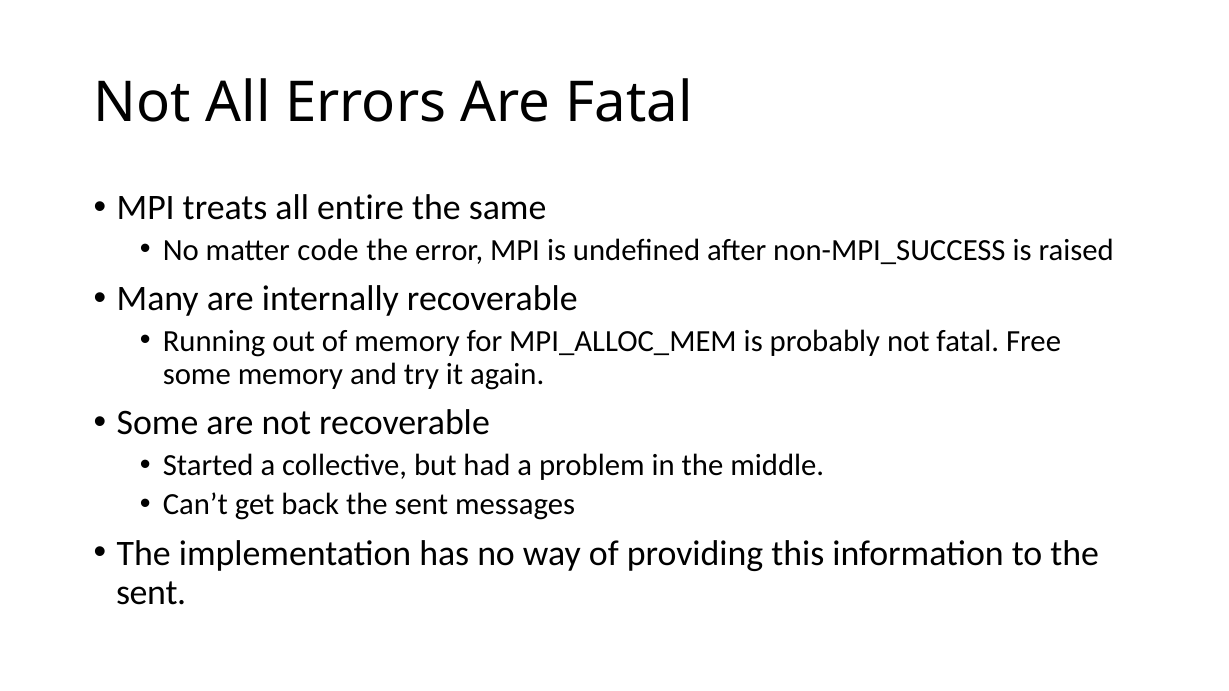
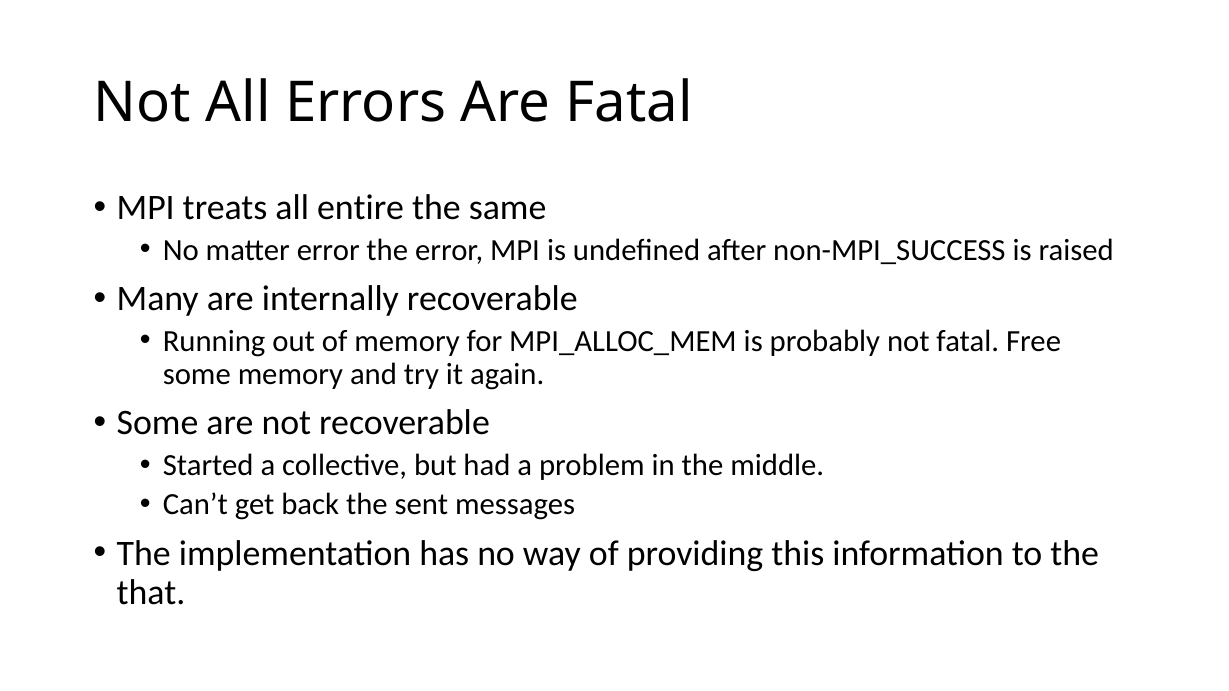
matter code: code -> error (328, 250)
sent: sent -> that (151, 592)
